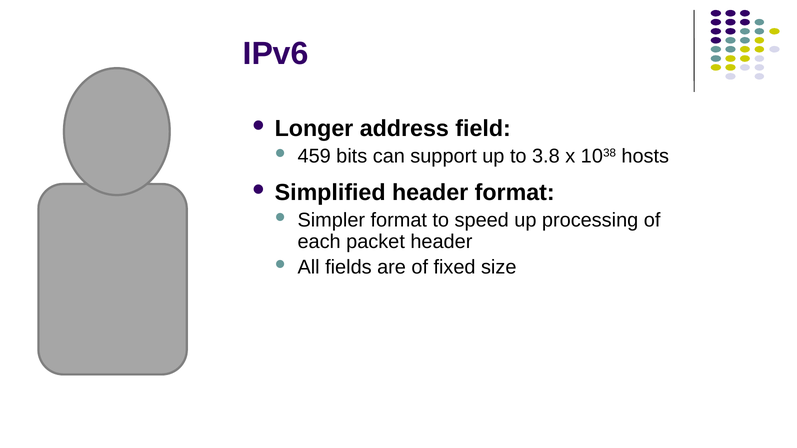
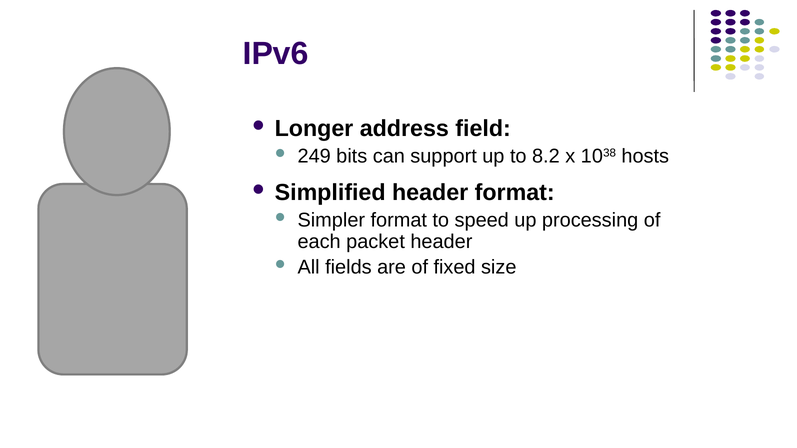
459: 459 -> 249 (314, 156)
3.8: 3.8 -> 8.2 (546, 156)
